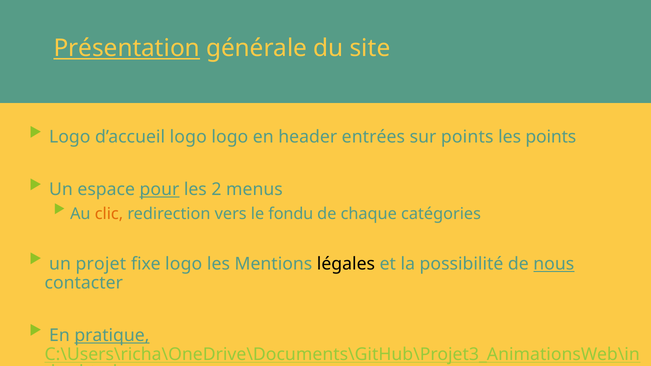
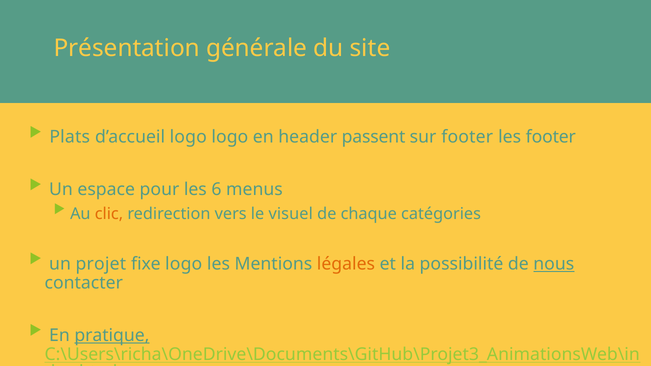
Présentation underline: present -> none (127, 48)
Logo: Logo -> Plats (70, 137)
entrées: entrées -> passent (374, 137)
sur points: points -> footer (467, 137)
les points: points -> footer (551, 137)
pour underline: present -> none (159, 190)
2: 2 -> 6 (216, 190)
fondu: fondu -> visuel (291, 214)
légales colour: black -> orange (346, 264)
